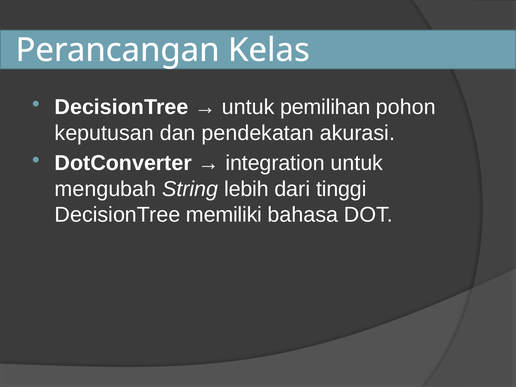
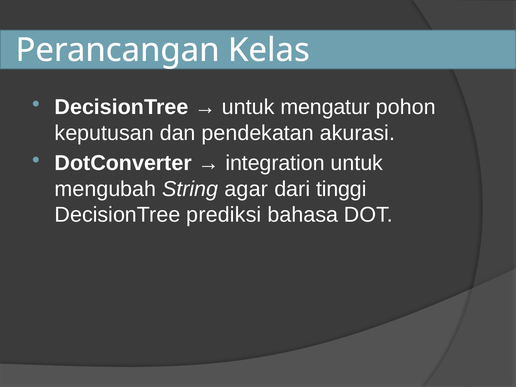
pemilihan: pemilihan -> mengatur (325, 107)
lebih: lebih -> agar (246, 189)
memiliki: memiliki -> prediksi (224, 215)
